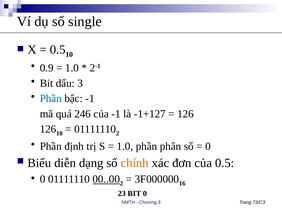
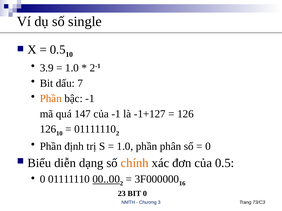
0.9: 0.9 -> 3.9 (47, 68)
dấu 3: 3 -> 7 (80, 83)
Phần colour: blue -> orange (51, 99)
246: 246 -> 147 (83, 114)
